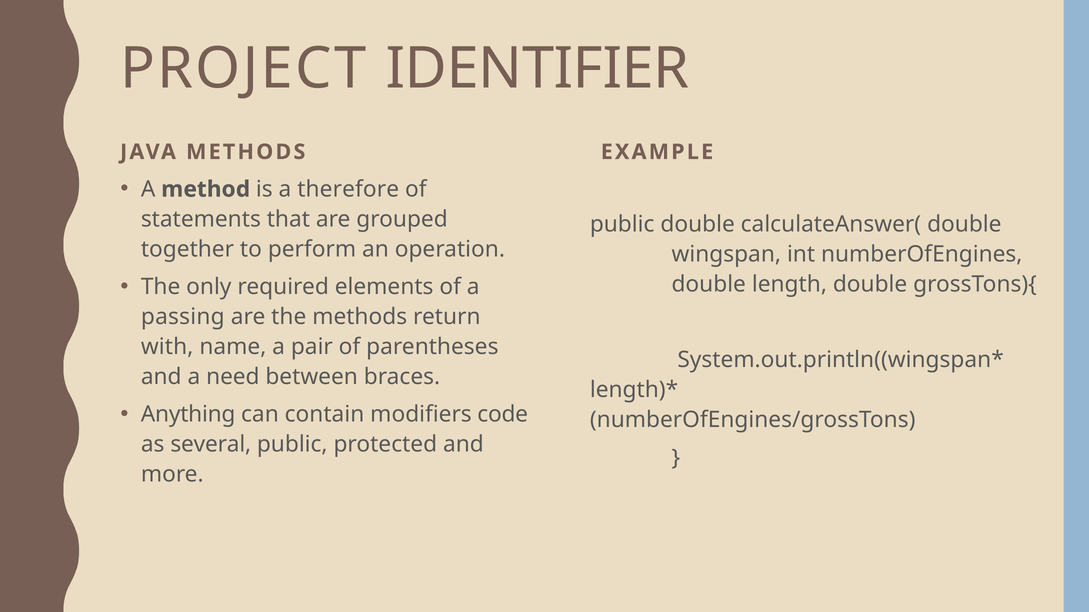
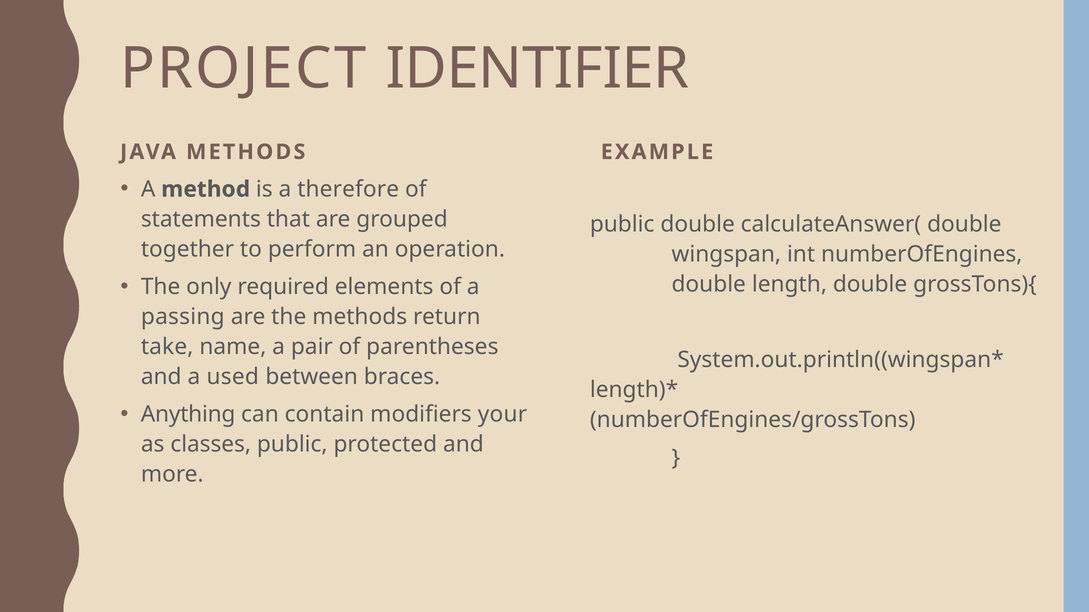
with: with -> take (167, 347)
need: need -> used (233, 377)
code: code -> your (502, 415)
several: several -> classes (211, 445)
